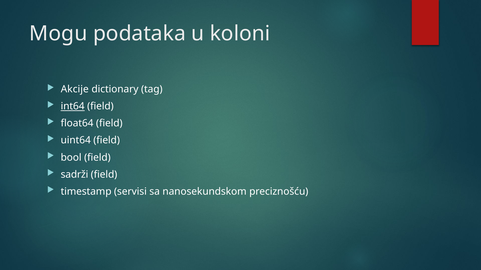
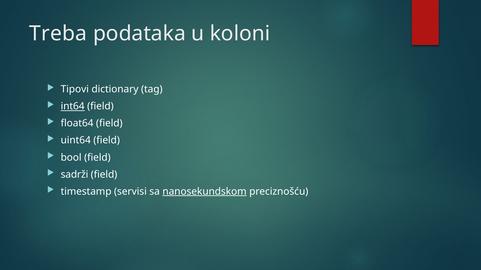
Mogu: Mogu -> Treba (58, 34)
Akcije: Akcije -> Tipovi (75, 90)
nanosekundskom underline: none -> present (205, 192)
